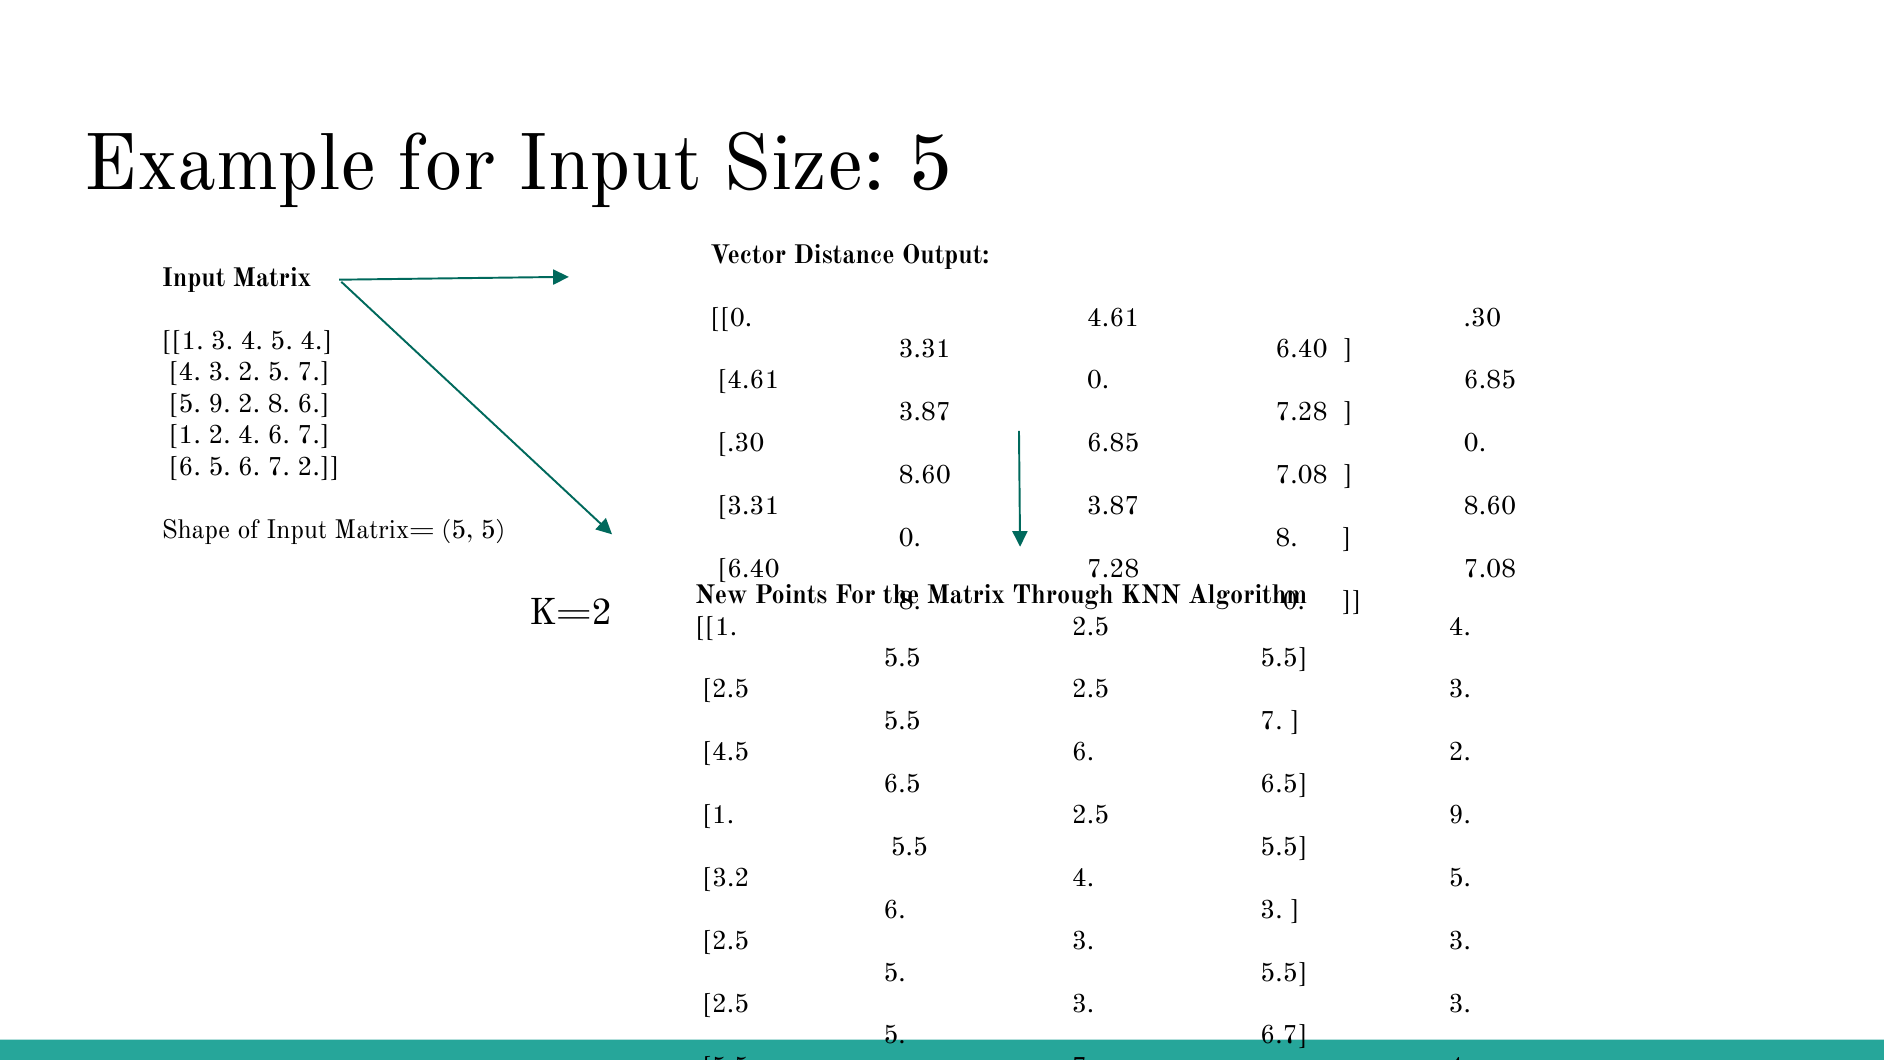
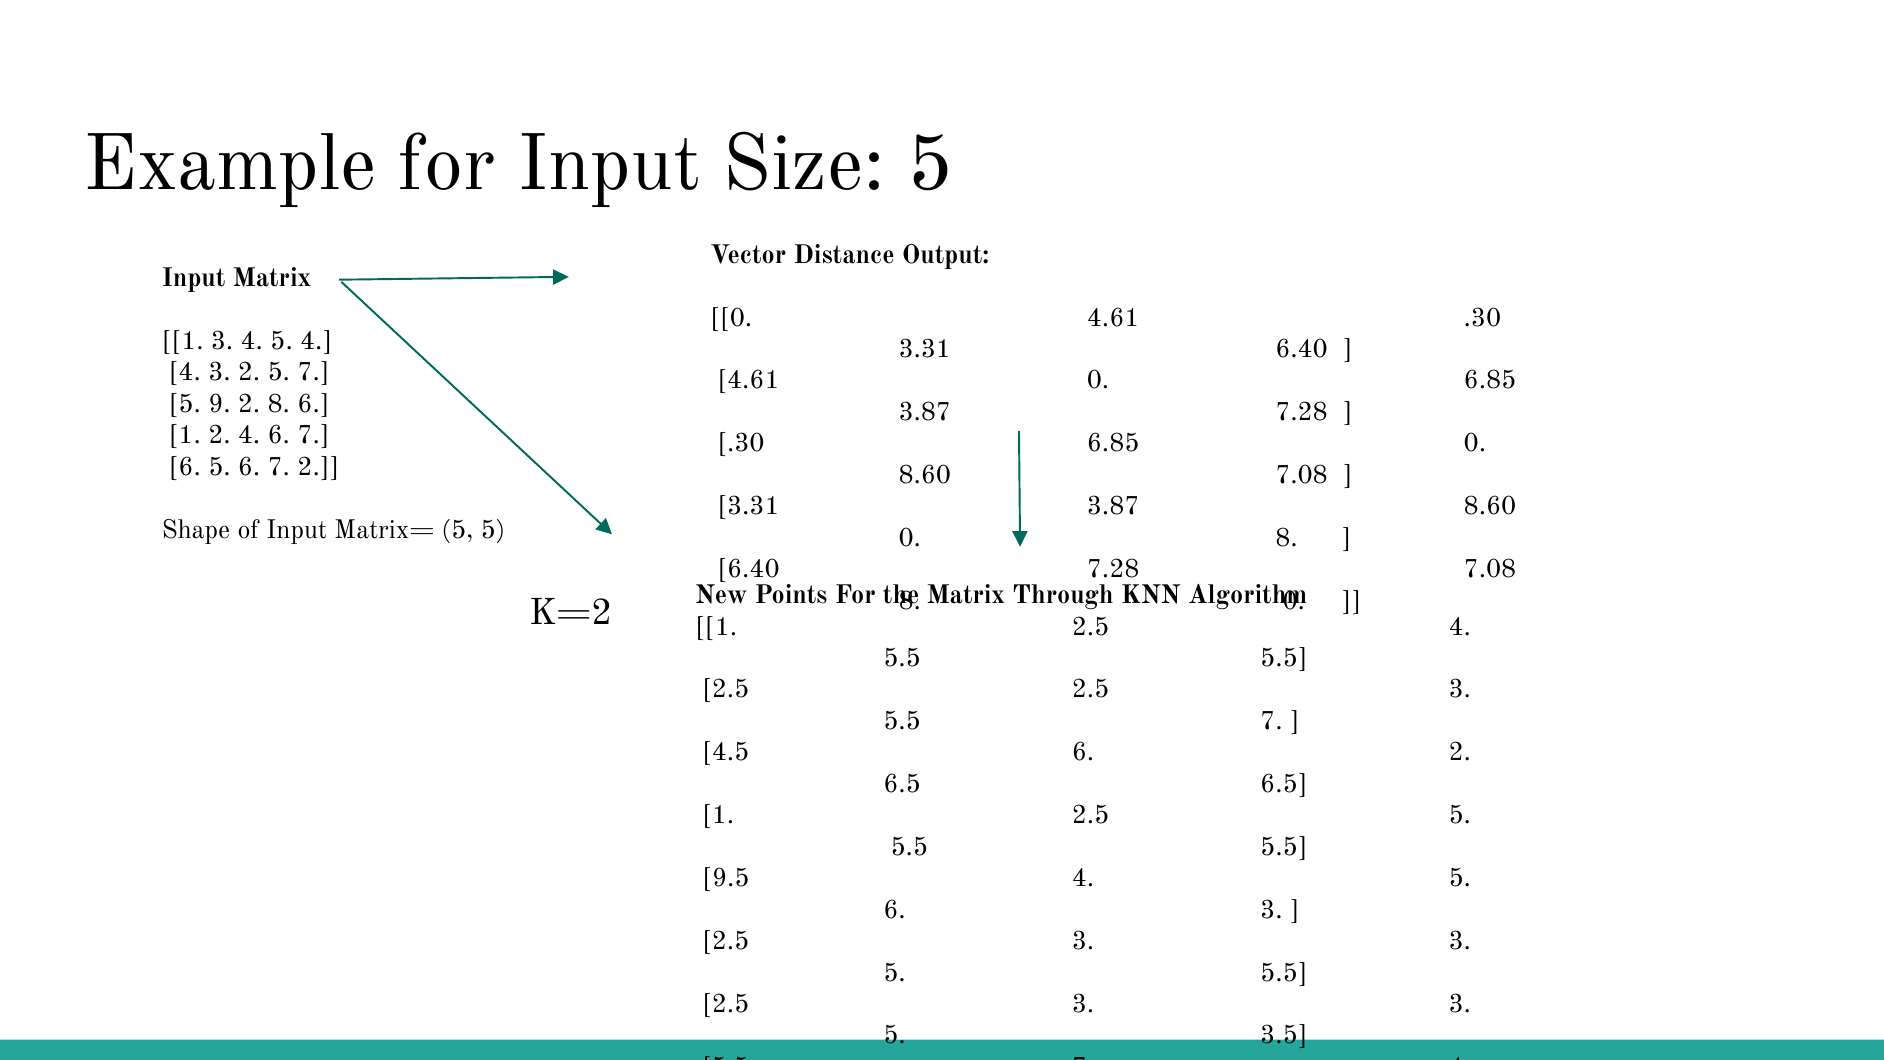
2.5 9: 9 -> 5 (1460, 815)
3.2: 3.2 -> 9.5 (726, 878)
6.7: 6.7 -> 3.5 (1284, 1035)
